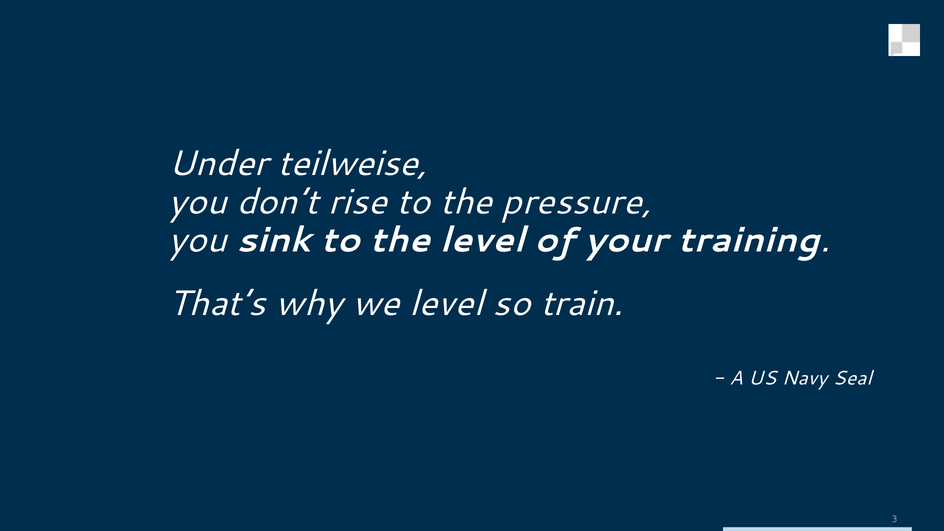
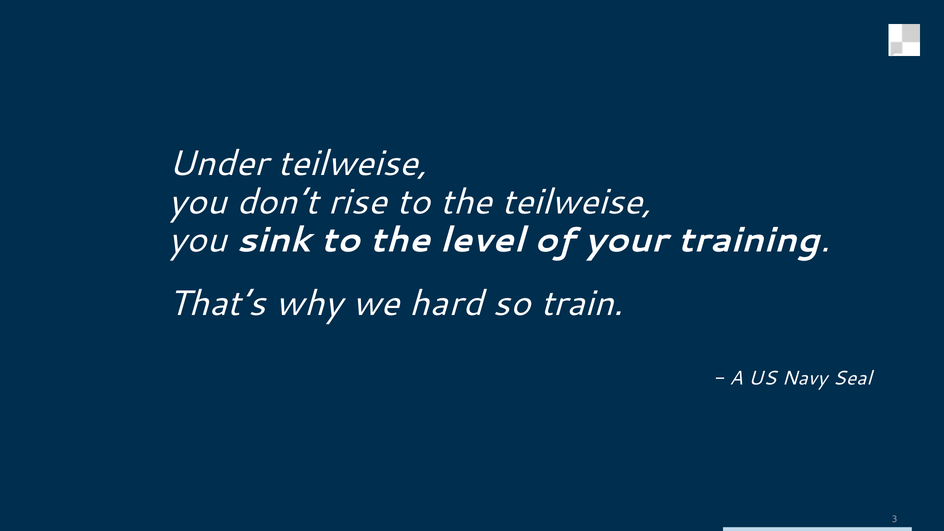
the pressure: pressure -> teilweise (577, 202)
we level: level -> hard (446, 303)
